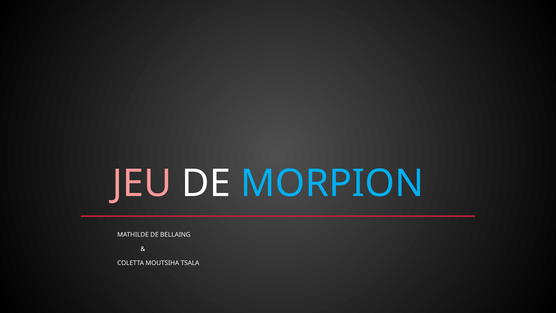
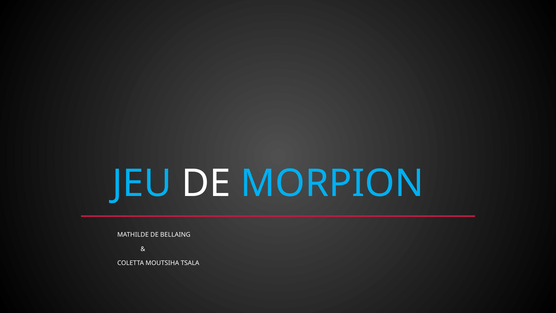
JEU colour: pink -> light blue (142, 183)
